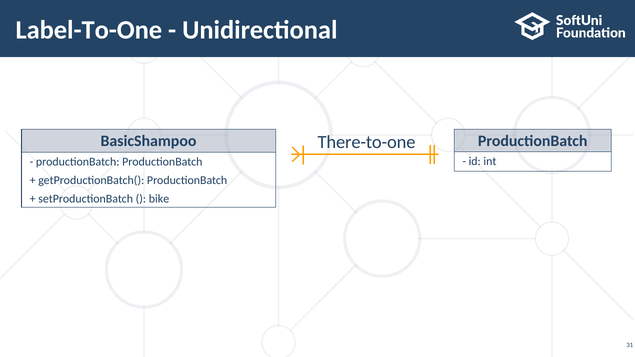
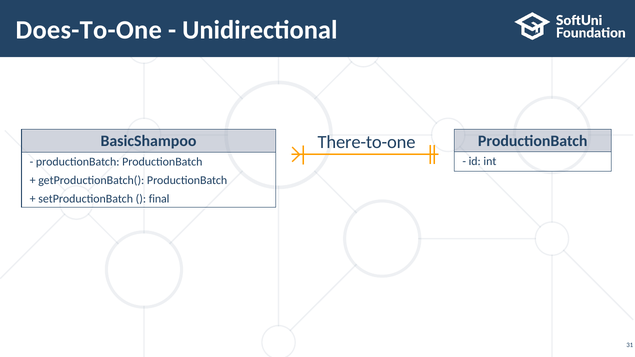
Label-To-One: Label-To-One -> Does-To-One (89, 30)
bike: bike -> final (159, 199)
